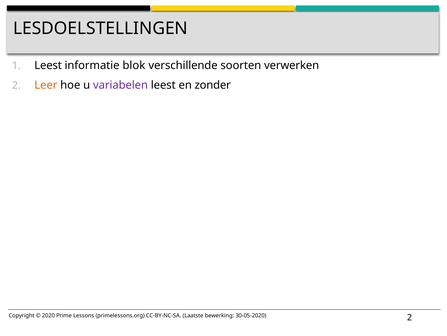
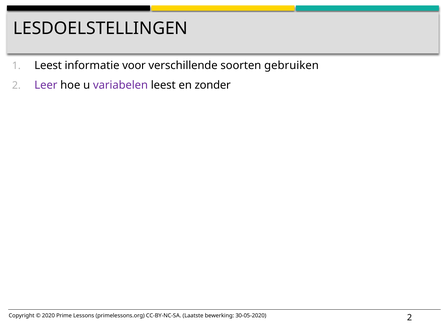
blok: blok -> voor (134, 65)
verwerken: verwerken -> gebruiken (292, 65)
Leer colour: orange -> purple (46, 85)
